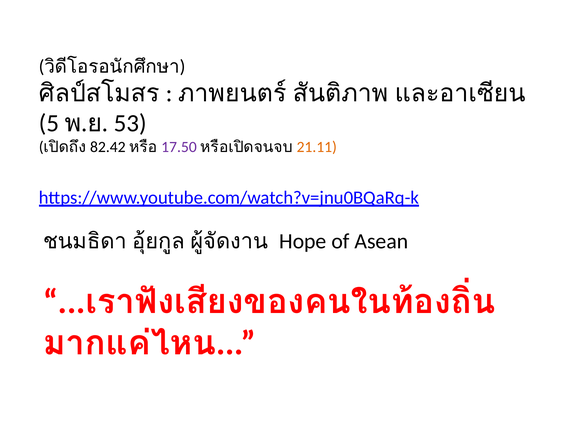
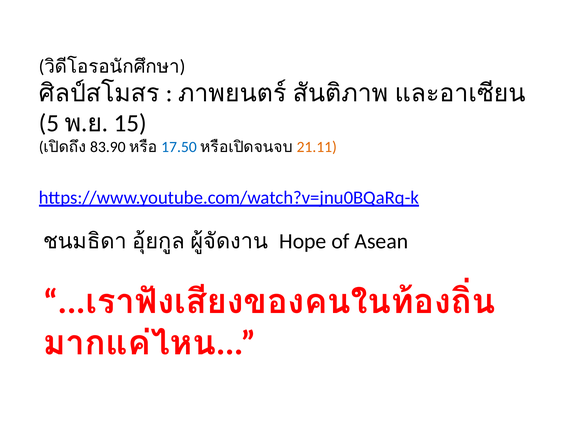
53: 53 -> 15 (130, 123)
82.42: 82.42 -> 83.90 (108, 147)
17.50 colour: purple -> blue (179, 147)
